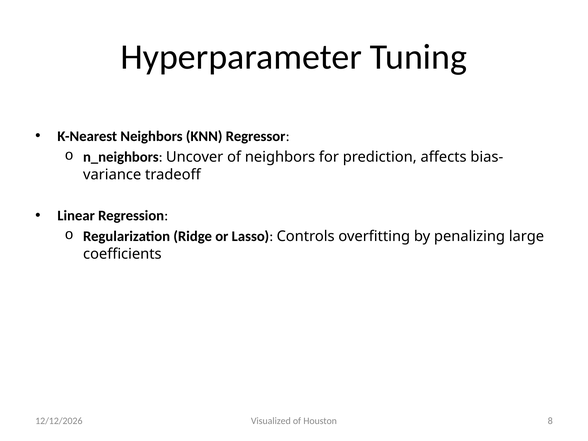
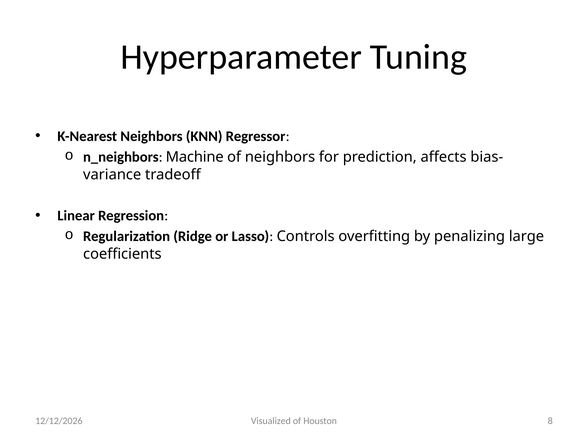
Uncover: Uncover -> Machine (195, 157)
